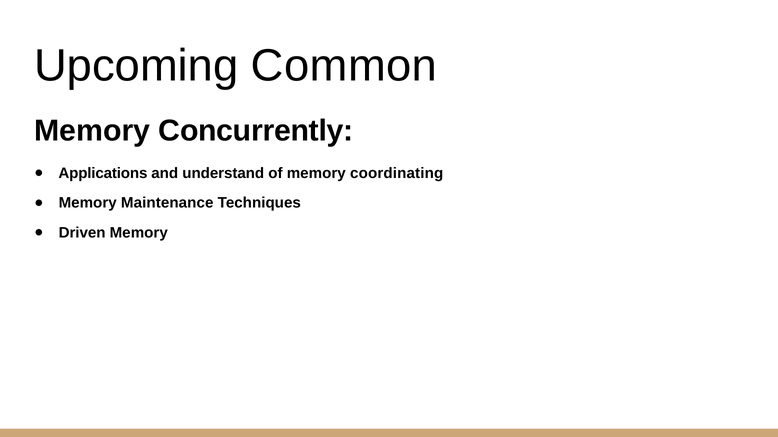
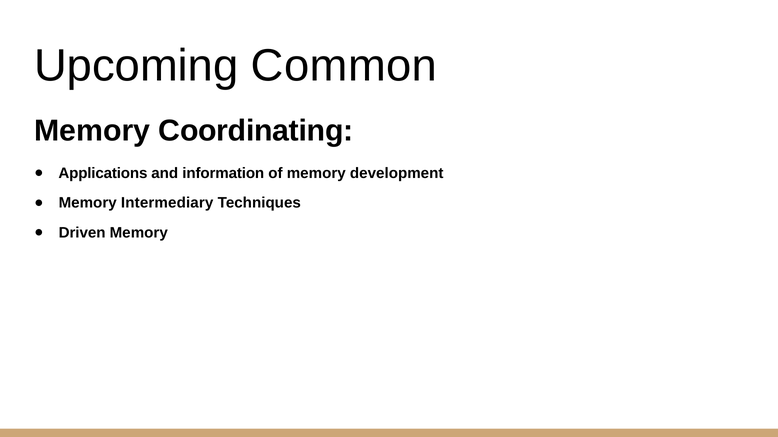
Concurrently: Concurrently -> Coordinating (256, 131)
understand: understand -> information (223, 173)
coordinating: coordinating -> development (397, 173)
Maintenance: Maintenance -> Intermediary (167, 203)
